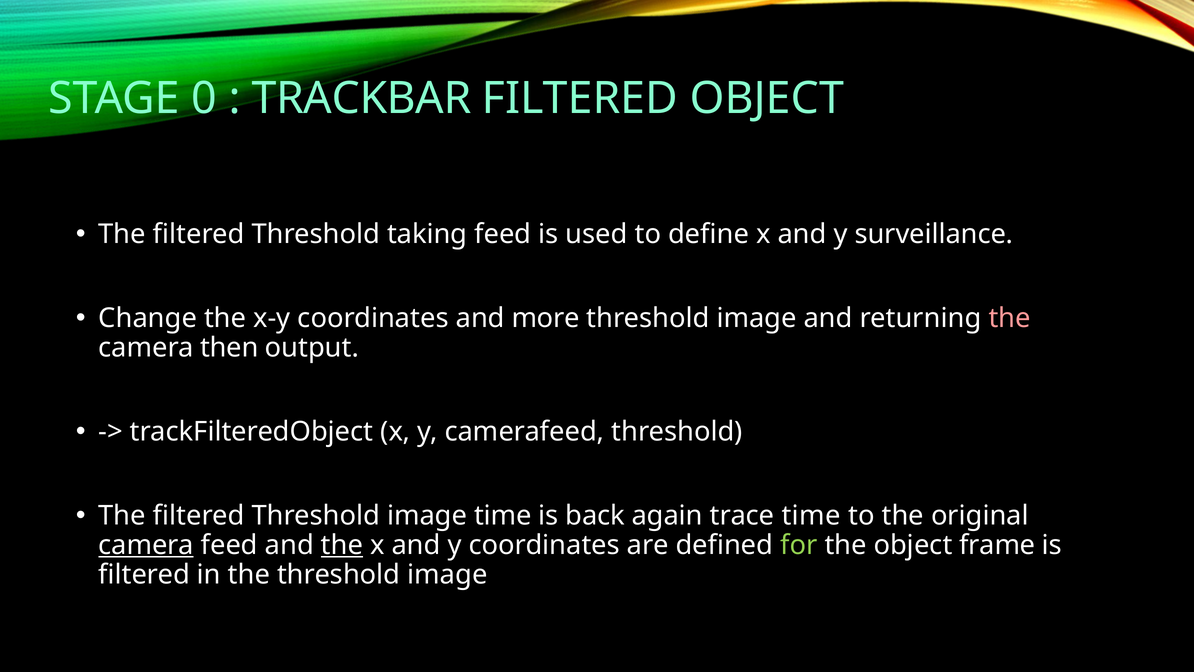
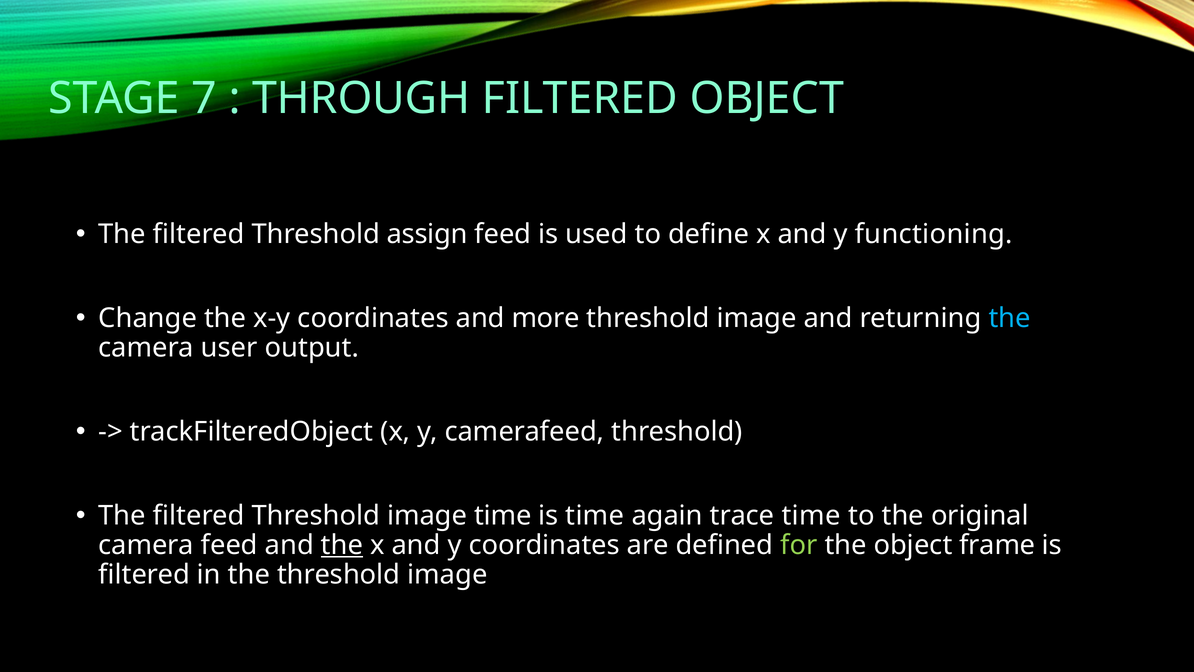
0: 0 -> 7 (204, 98)
TRACKBAR: TRACKBAR -> THROUGH (361, 98)
taking: taking -> assign (427, 234)
surveillance: surveillance -> functioning (934, 234)
the colour: pink -> light blue (1010, 318)
then: then -> user (229, 347)
is back: back -> time (595, 515)
camera underline: present -> none (146, 545)
